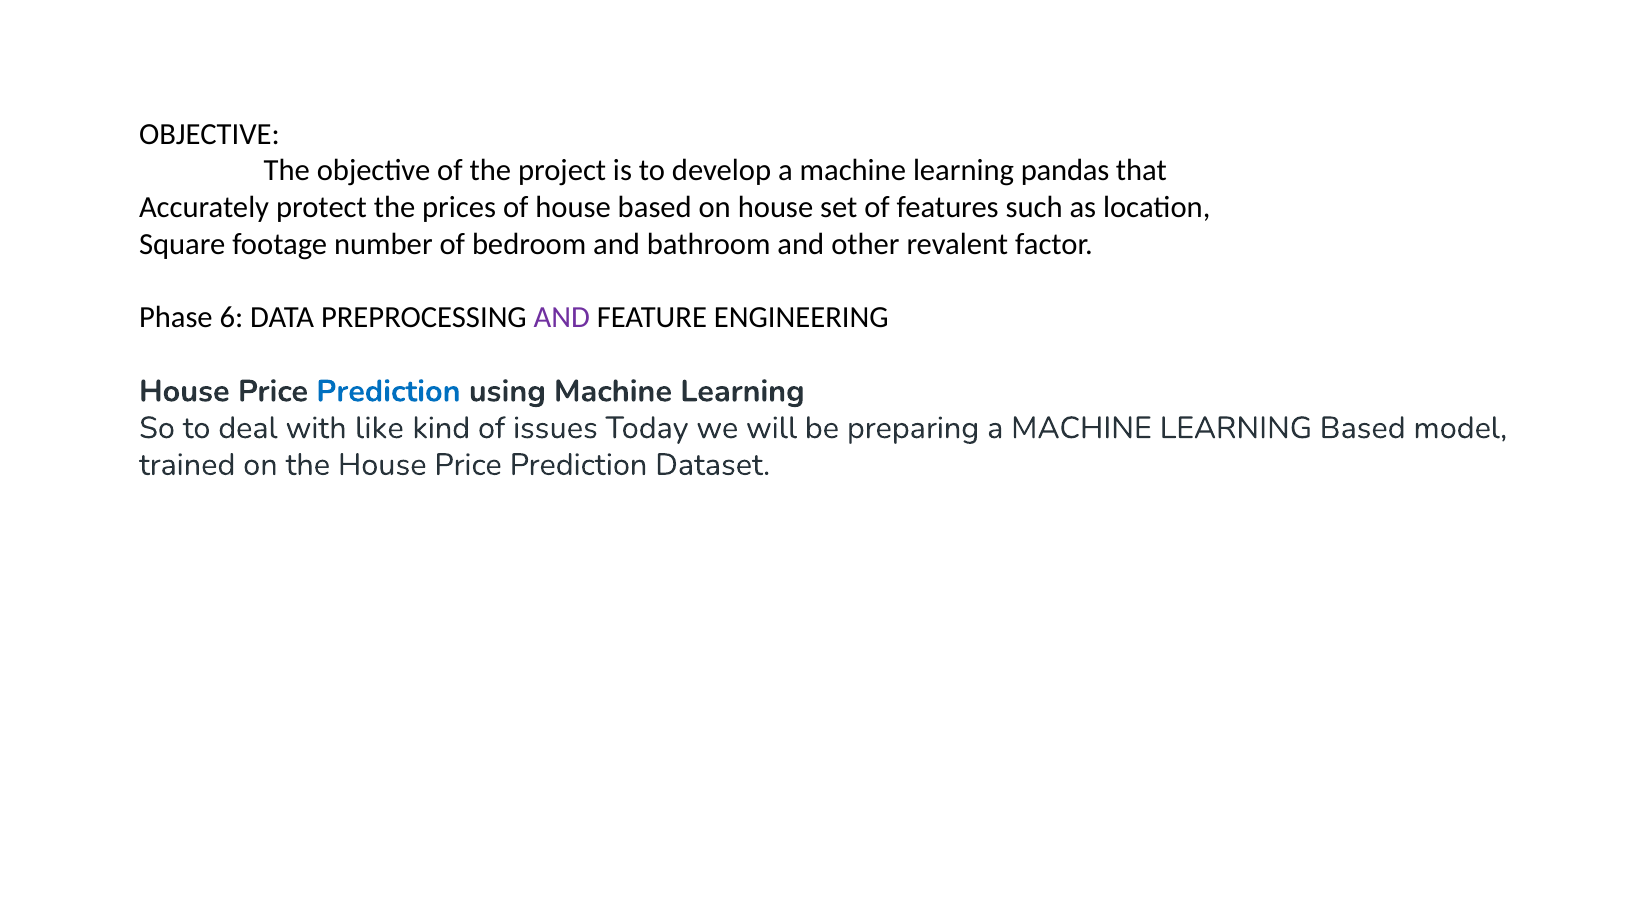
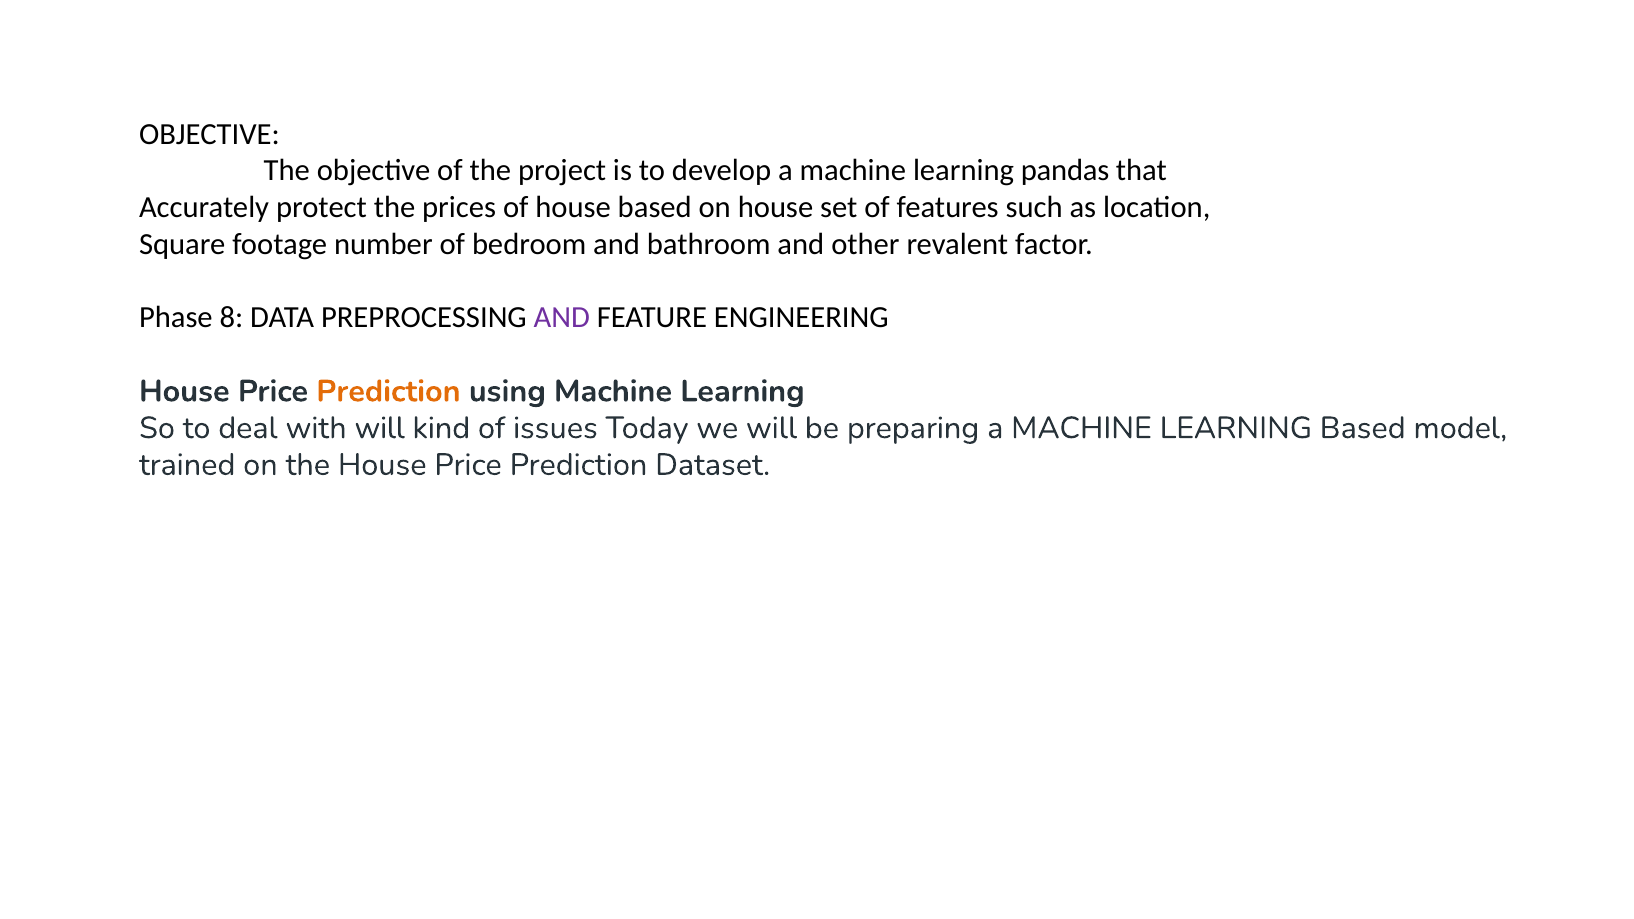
6: 6 -> 8 (231, 318)
Prediction colour: blue -> orange (388, 391)
with like: like -> will (380, 428)
